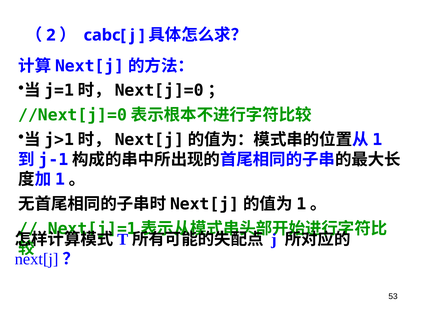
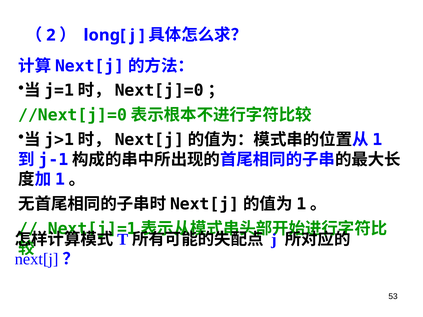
cabc[: cabc[ -> long[ (105, 35)
